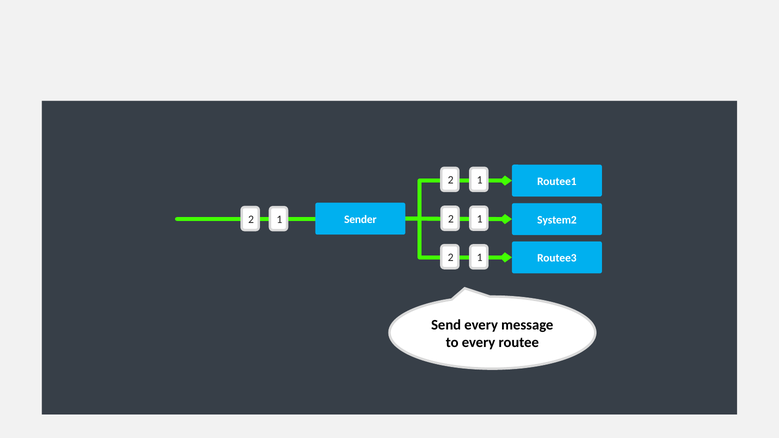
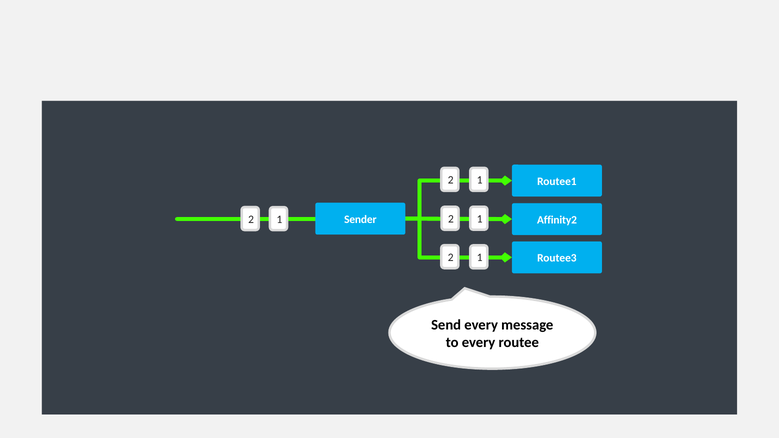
System2: System2 -> Affinity2 (557, 220)
